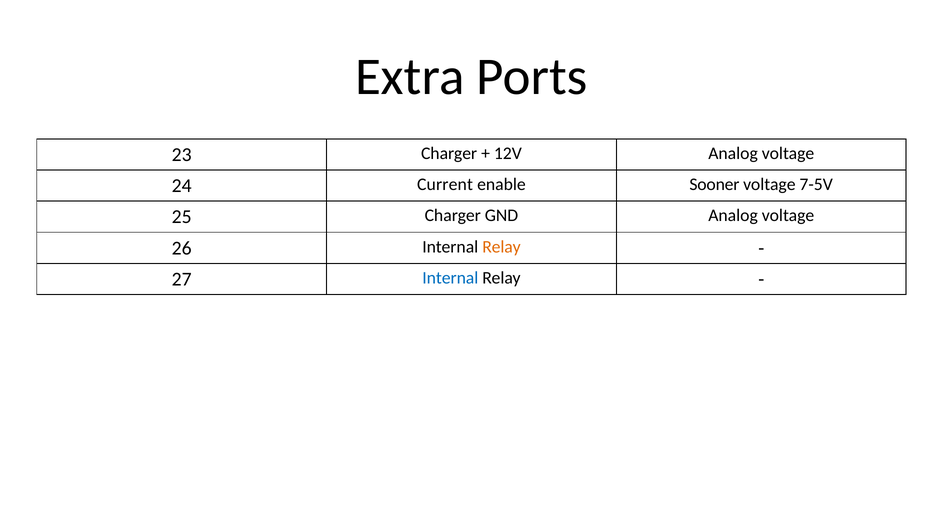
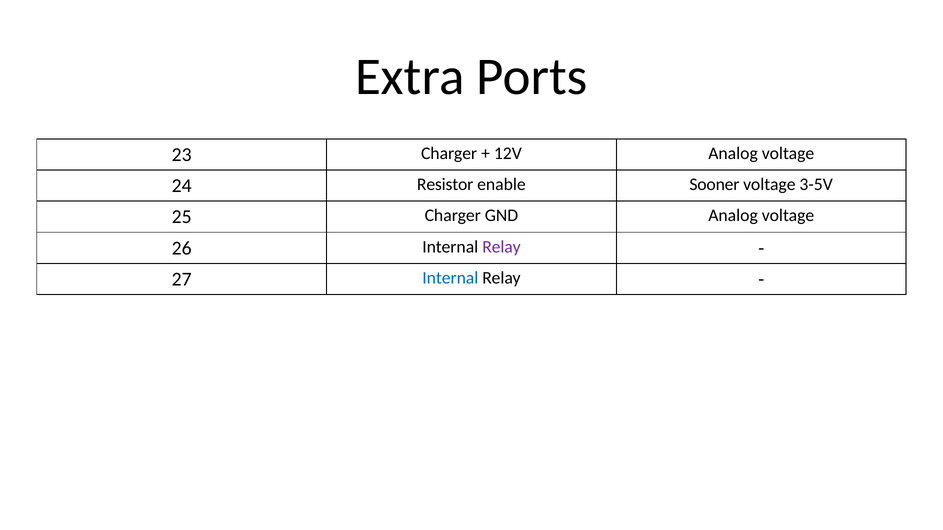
Current: Current -> Resistor (445, 185)
7-5V: 7-5V -> 3-5V (816, 185)
Relay colour: orange -> purple (501, 247)
